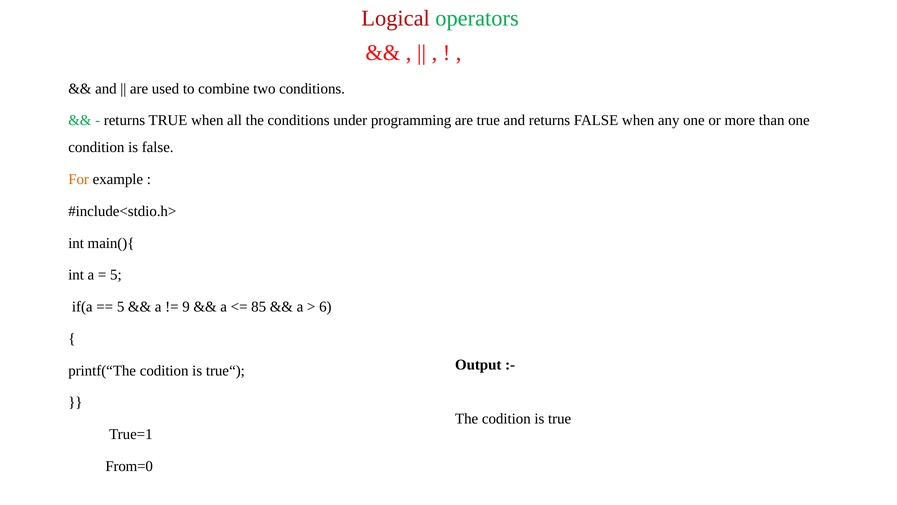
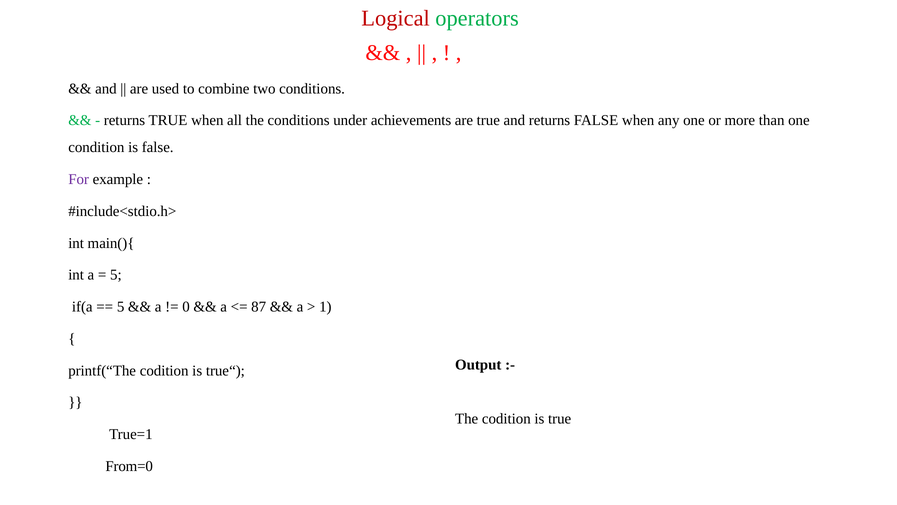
programming: programming -> achievements (411, 120)
For colour: orange -> purple (79, 179)
9: 9 -> 0 (186, 307)
85: 85 -> 87 (259, 307)
6: 6 -> 1 (325, 307)
